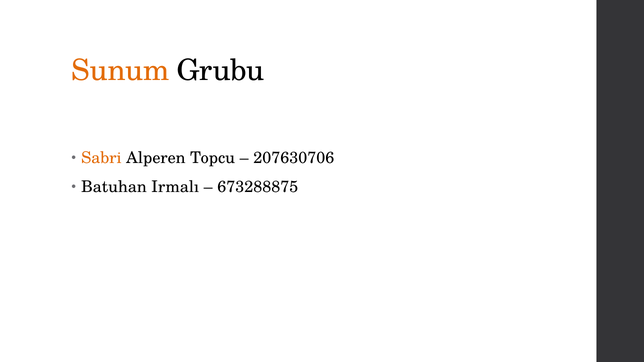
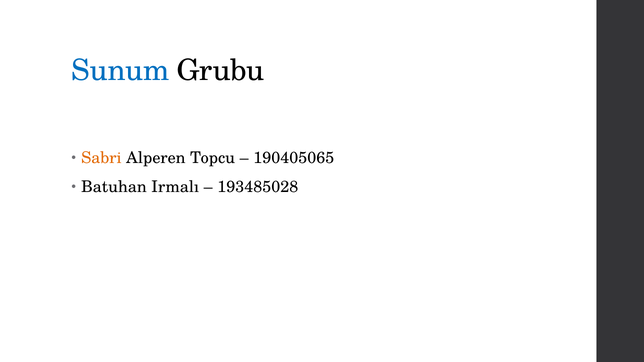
Sunum colour: orange -> blue (120, 71)
207630706: 207630706 -> 190405065 (294, 158)
673288875: 673288875 -> 193485028 (258, 187)
